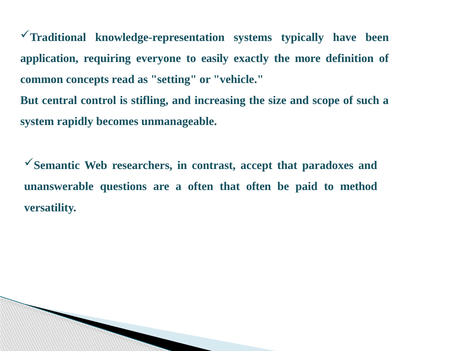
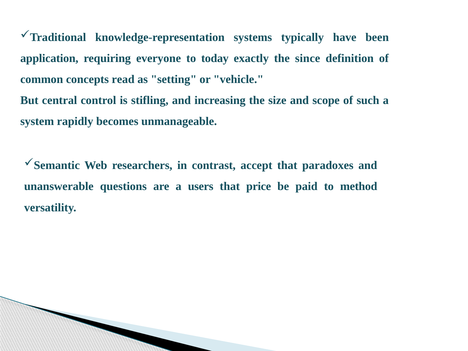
easily: easily -> today (215, 58)
more: more -> since (308, 58)
a often: often -> users (201, 186)
that often: often -> price (259, 186)
